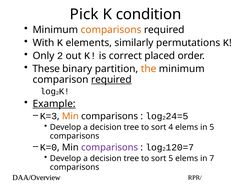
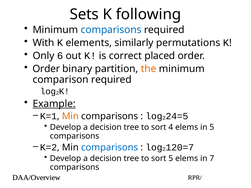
Pick: Pick -> Sets (84, 14)
condition: condition -> following (149, 14)
comparisons colour: orange -> blue (111, 30)
Only 2: 2 -> 6 (60, 56)
These: These -> Order (46, 69)
required underline: present -> none (111, 80)
K=3: K=3 -> K=1 (48, 116)
K=0: K=0 -> K=2 (48, 148)
comparisons colour: purple -> blue (110, 148)
